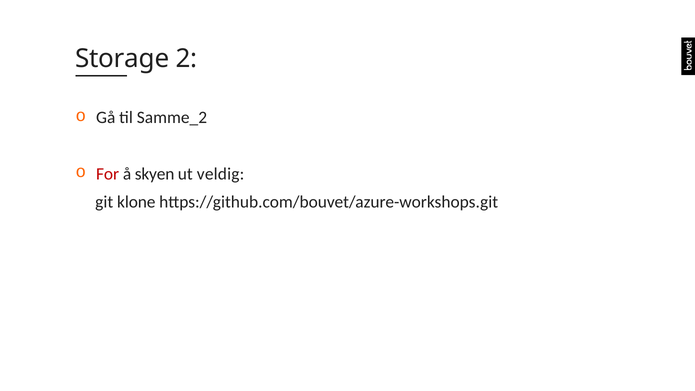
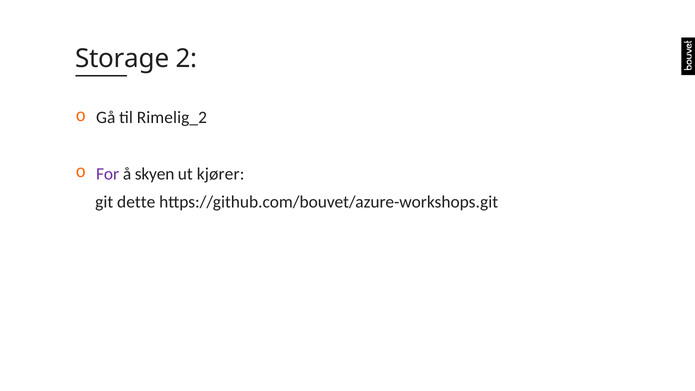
Samme_2: Samme_2 -> Rimelig_2 (172, 118)
For colour: red -> purple (108, 174)
veldig: veldig -> kjører (221, 174)
klone: klone -> dette (136, 202)
